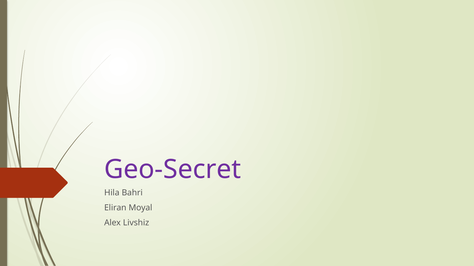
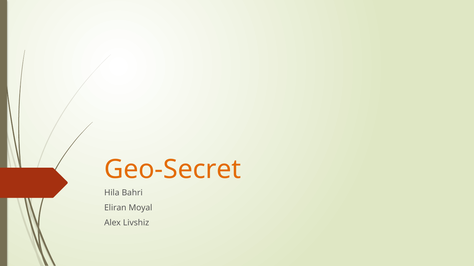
Geo-Secret colour: purple -> orange (173, 170)
